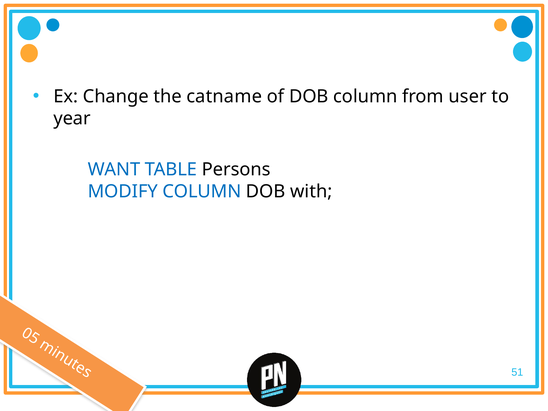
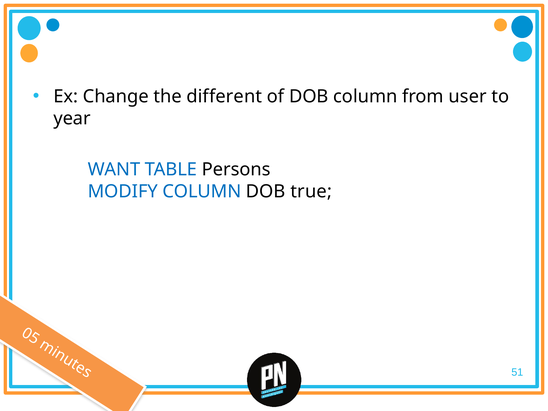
catname: catname -> different (224, 96)
with: with -> true (311, 191)
